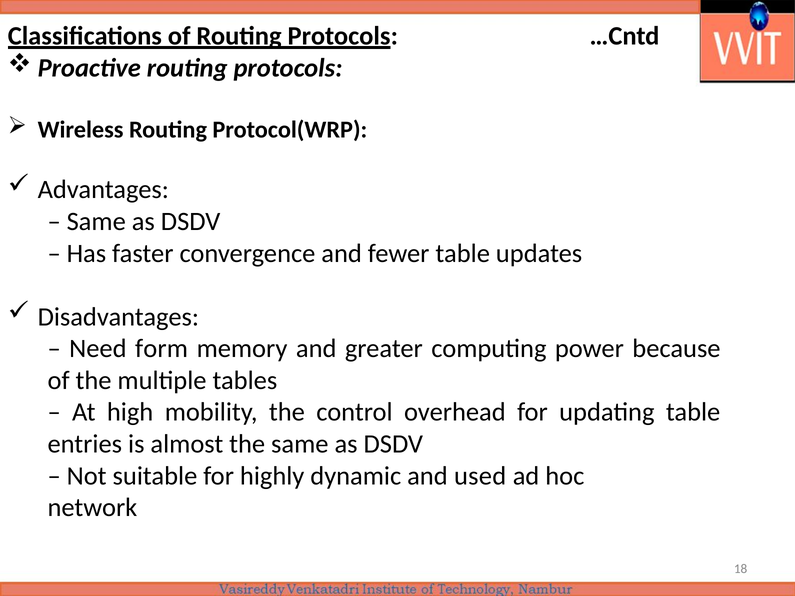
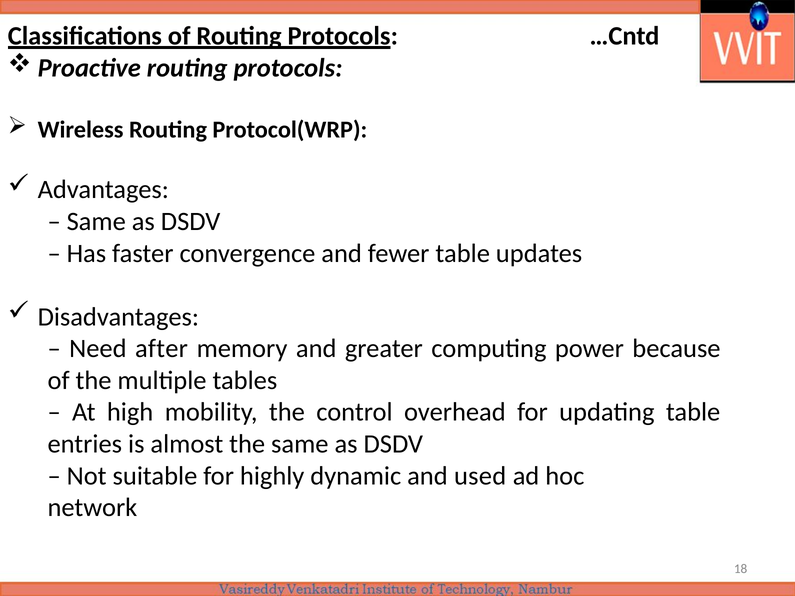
form: form -> after (161, 349)
